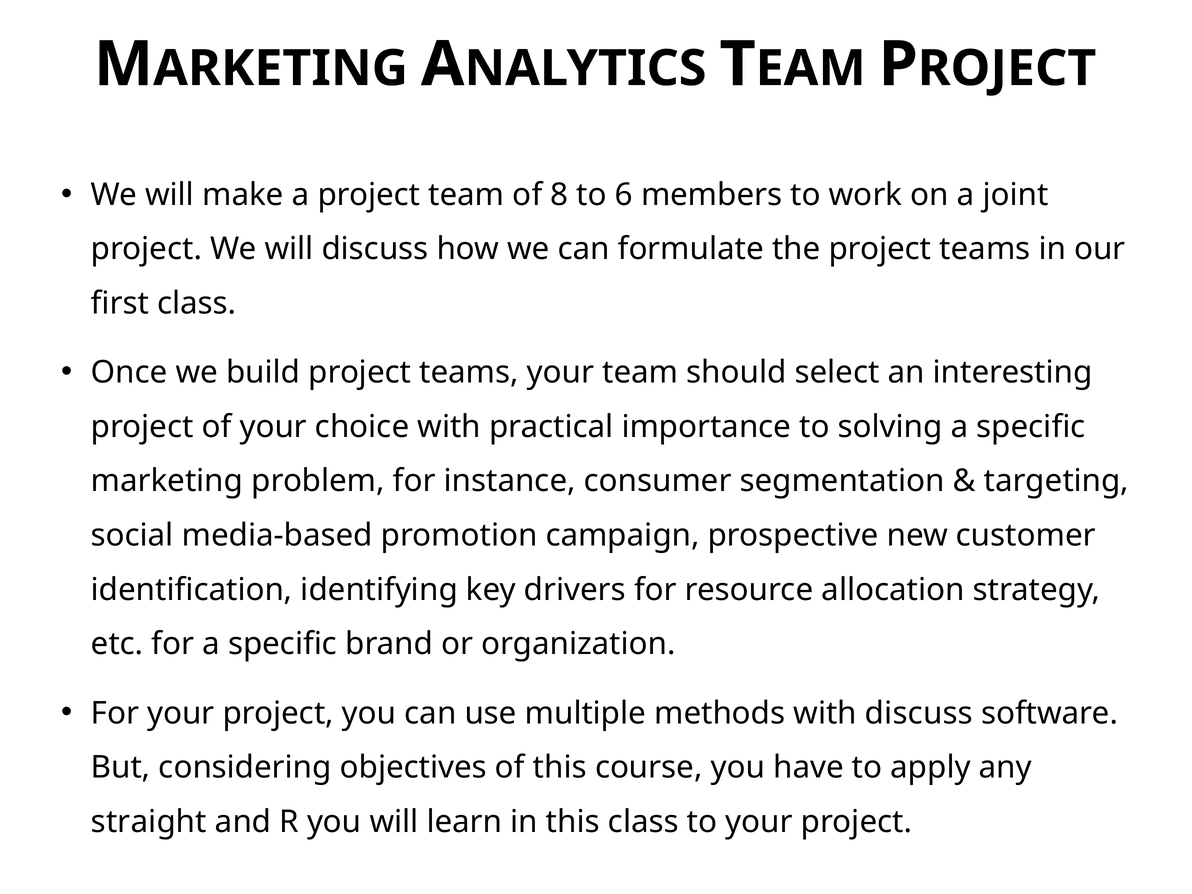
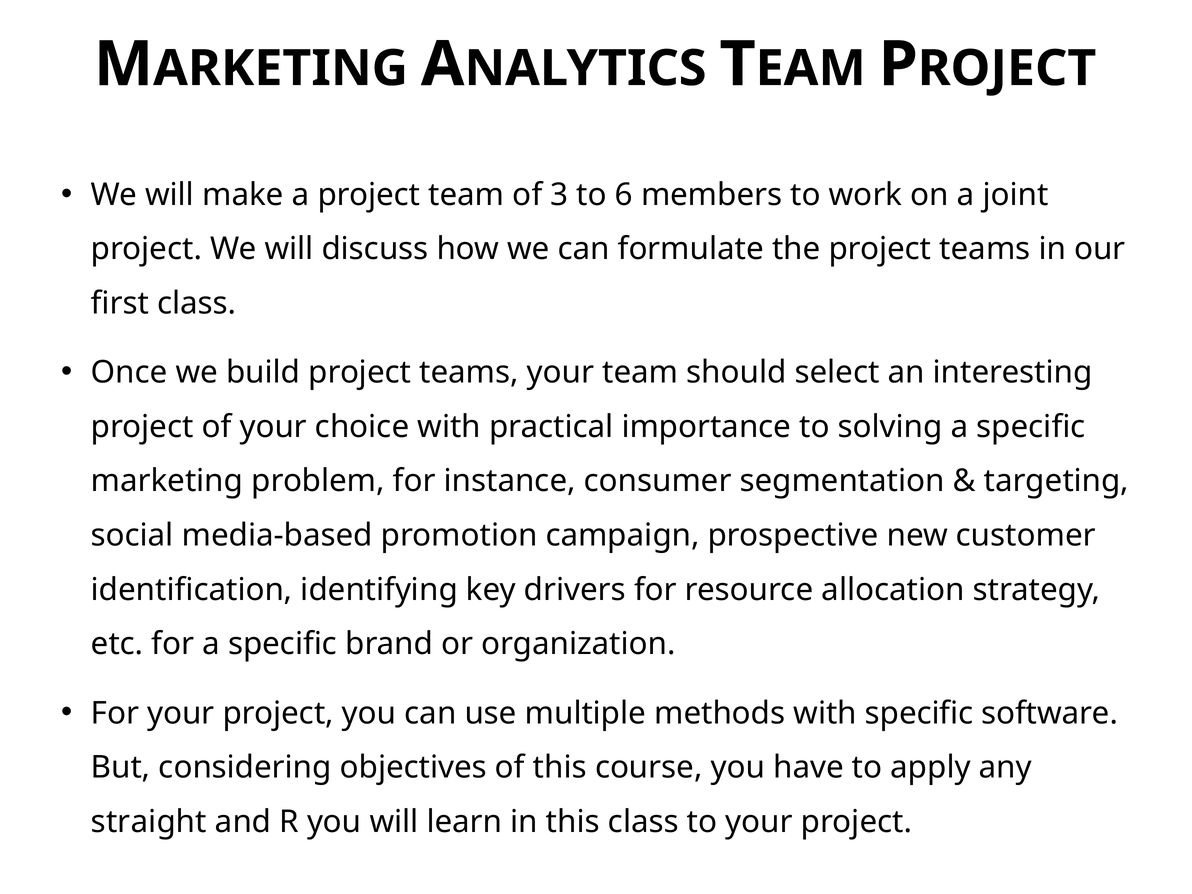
8: 8 -> 3 (559, 195)
with discuss: discuss -> specific (919, 713)
